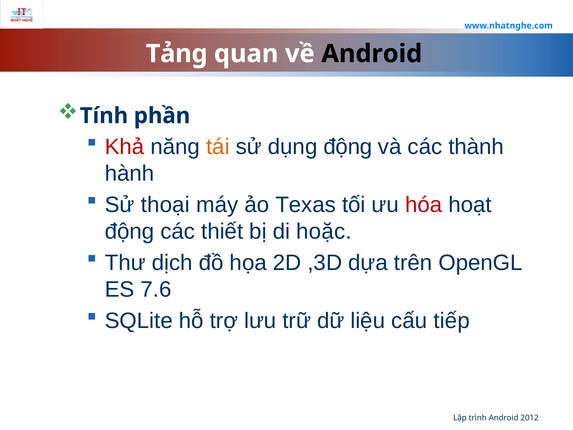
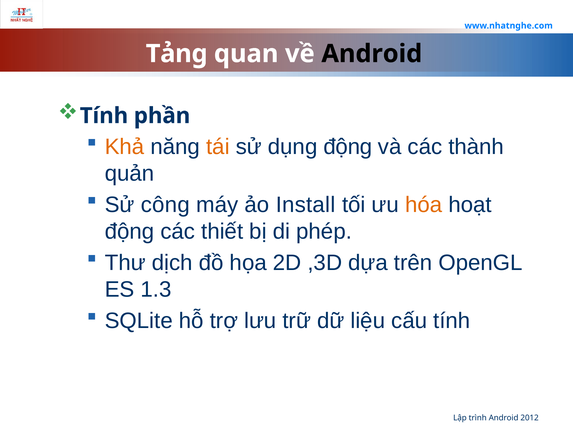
Khả colour: red -> orange (125, 147)
hành: hành -> quản (130, 173)
thoại: thoại -> công (165, 205)
Texas: Texas -> Install (306, 205)
hóa colour: red -> orange (424, 205)
hoặc: hoặc -> phép (324, 231)
7.6: 7.6 -> 1.3 (156, 289)
cấu tiếp: tiếp -> tính (452, 321)
